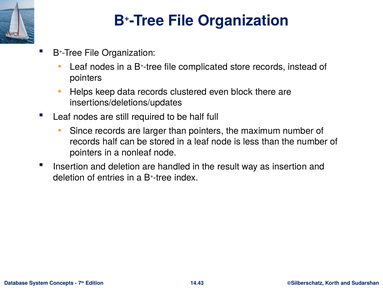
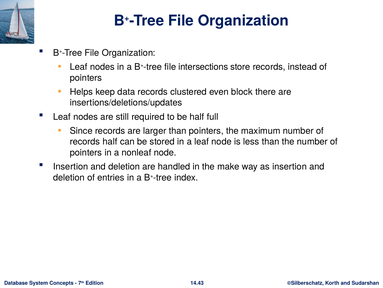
complicated: complicated -> intersections (203, 67)
result: result -> make (228, 166)
